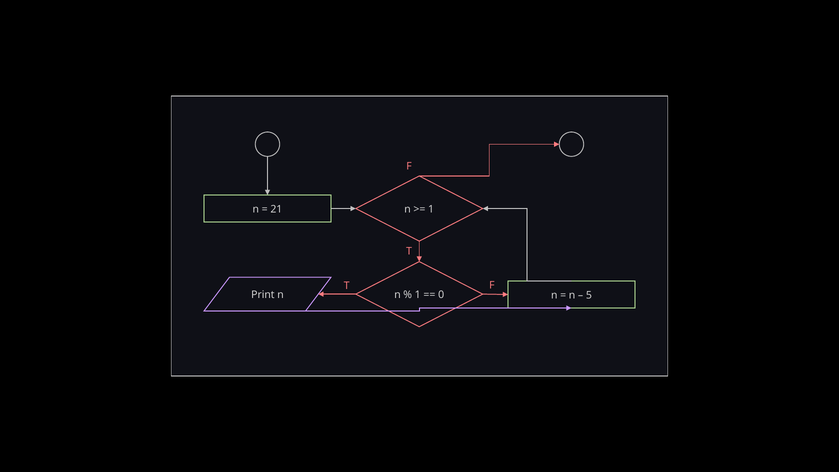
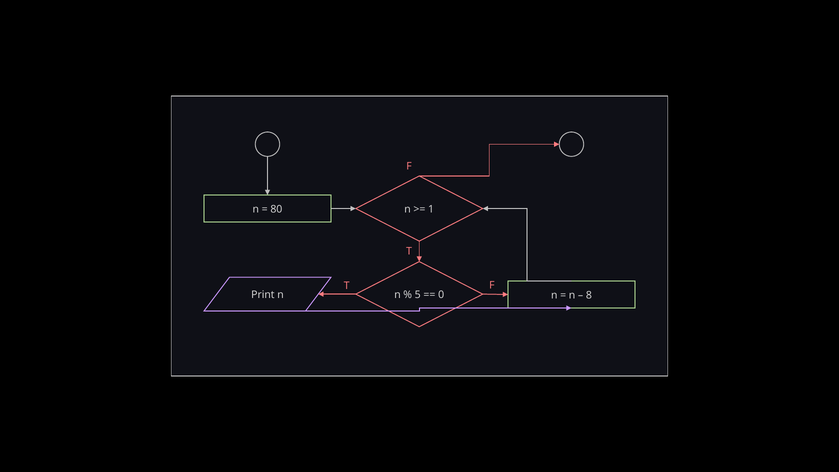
21: 21 -> 80 (276, 209)
1: 1 -> 5 (418, 295)
5: 5 -> 8 (589, 295)
